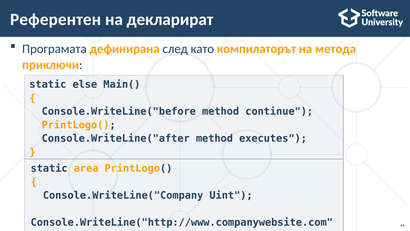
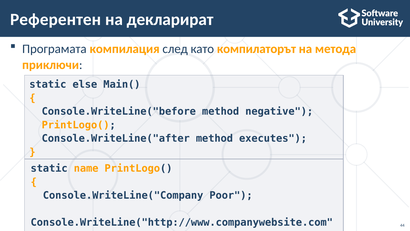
дефинирана: дефинирана -> компилация (125, 49)
continue: continue -> negative (279, 111)
area: area -> name (86, 168)
Uint: Uint -> Poor (231, 195)
